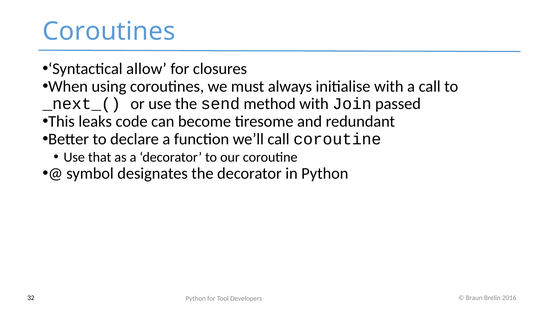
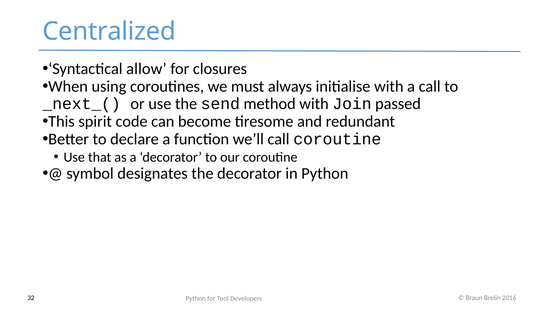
Coroutines: Coroutines -> Centralized (109, 31)
leaks: leaks -> spirit (95, 122)
